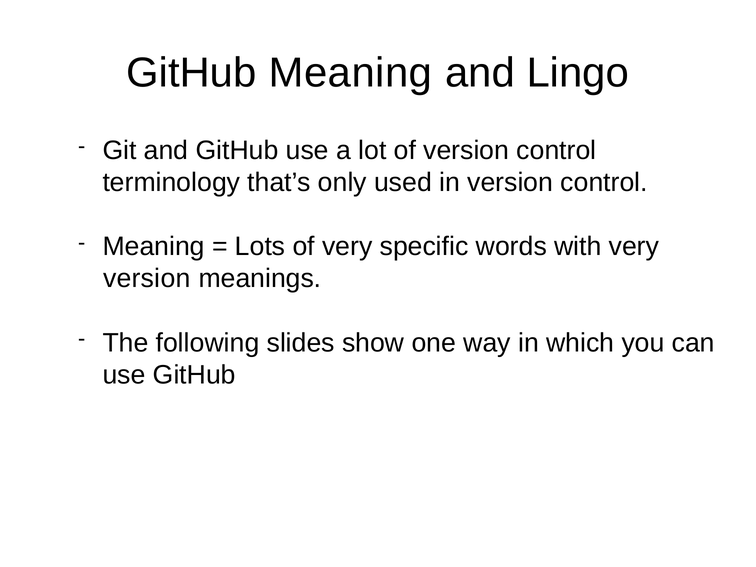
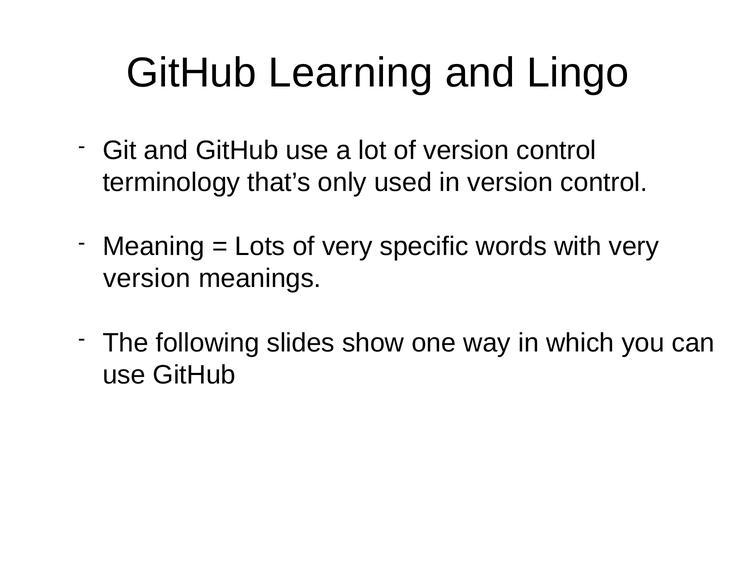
GitHub Meaning: Meaning -> Learning (351, 73)
